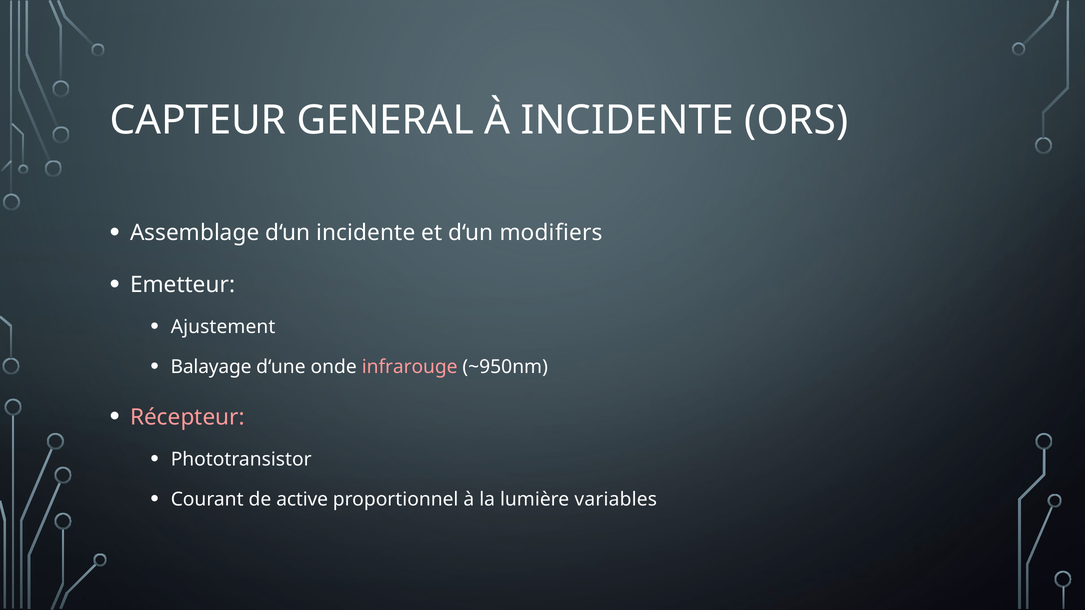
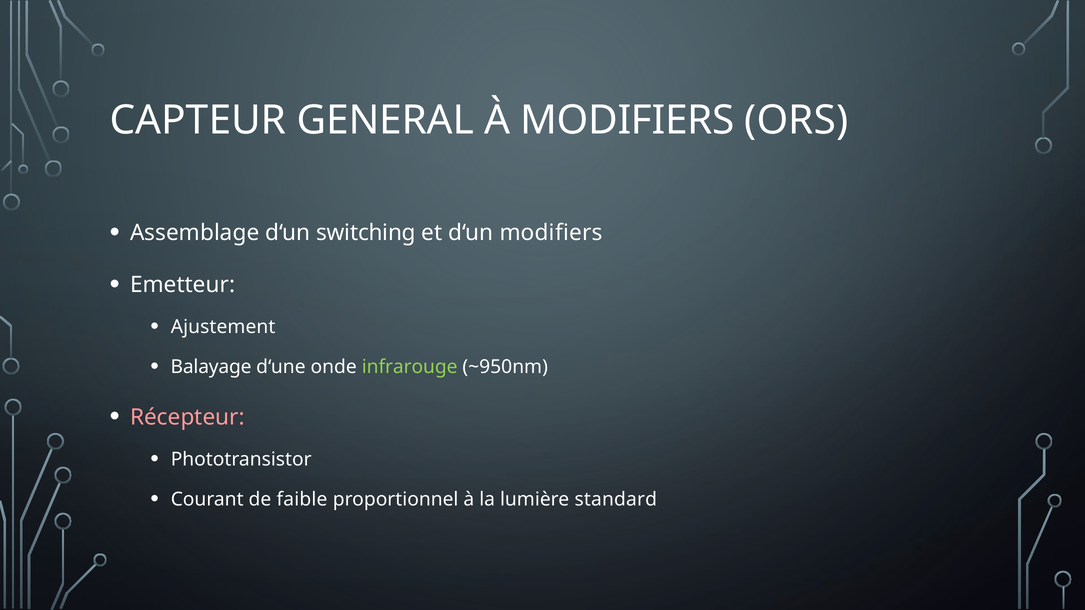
À INCIDENTE: INCIDENTE -> MODIFIERS (627, 121)
d‘un incidente: incidente -> switching (366, 233)
infrarouge colour: pink -> light green (410, 367)
active: active -> faible (302, 500)
variables: variables -> standard (616, 500)
